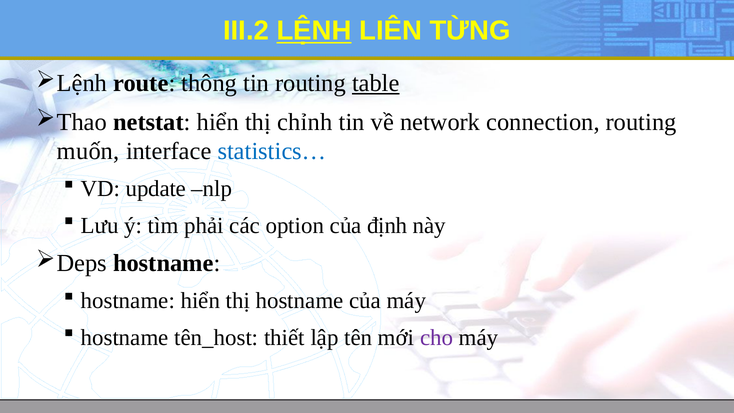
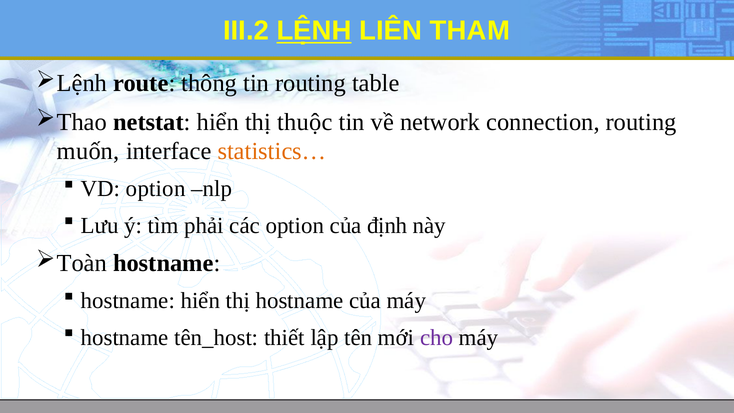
TỪNG: TỪNG -> THAM (470, 31)
table underline: present -> none (376, 83)
chỉnh: chỉnh -> thuộc (305, 122)
statistics… colour: blue -> orange (272, 151)
VD update: update -> option (156, 189)
Deps: Deps -> Toàn (82, 263)
